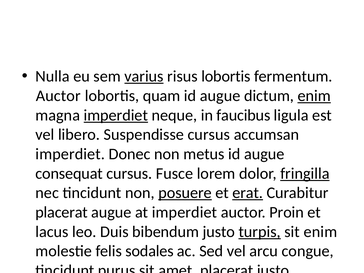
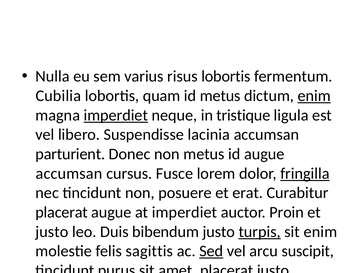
varius underline: present -> none (144, 76)
Auctor: Auctor -> Cubilia (58, 96)
augue: augue -> metus (220, 96)
faucibus: faucibus -> tristique (243, 115)
Suspendisse cursus: cursus -> lacinia (209, 135)
imperdiet: imperdiet -> parturient (70, 154)
consequat: consequat -> accumsan (69, 173)
posuere underline: present -> none (185, 193)
erat underline: present -> none (248, 193)
lacus: lacus -> justo (52, 232)
sodales: sodales -> sagittis (149, 251)
Sed underline: none -> present (211, 251)
congue: congue -> suscipit (308, 251)
